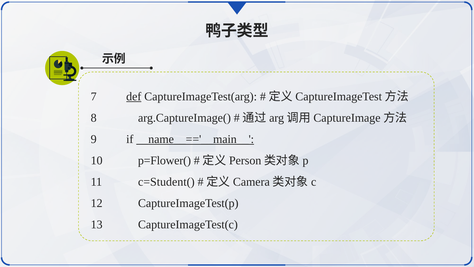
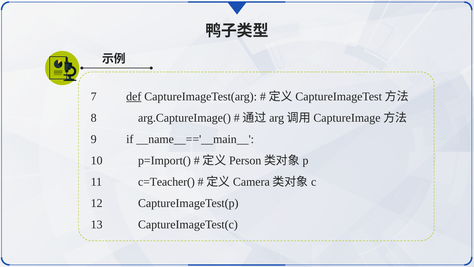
__name__=='__main__ underline: present -> none (195, 139)
p=Flower(: p=Flower( -> p=Import( (164, 160)
c=Student(: c=Student( -> c=Teacher( (166, 182)
